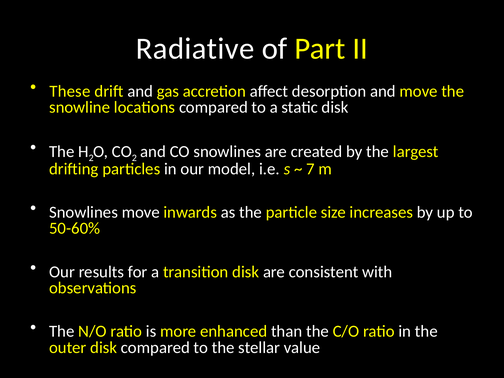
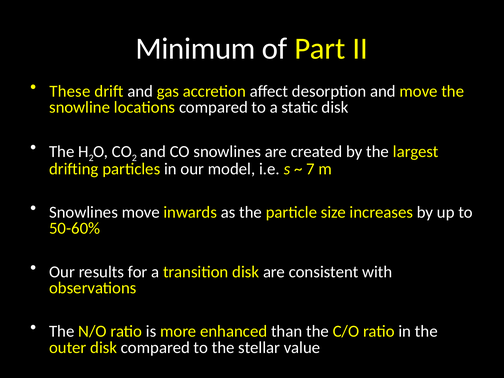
Radiative: Radiative -> Minimum (195, 49)
